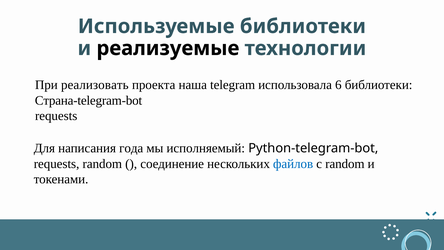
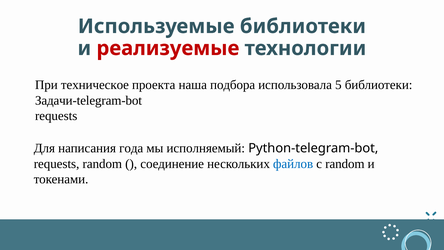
реализуемые colour: black -> red (168, 48)
реализовать: реализовать -> техническое (95, 85)
telegram: telegram -> подбора (233, 85)
6: 6 -> 5 (338, 85)
Страна-telegram-bot: Страна-telegram-bot -> Задачи-telegram-bot (88, 100)
